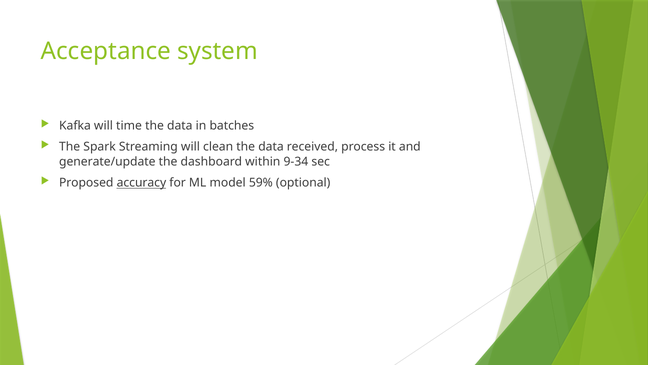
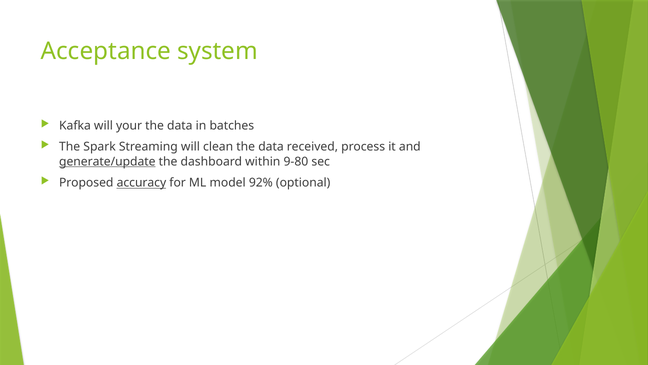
time: time -> your (129, 125)
generate/update underline: none -> present (107, 161)
9-34: 9-34 -> 9-80 (296, 161)
59%: 59% -> 92% (261, 183)
